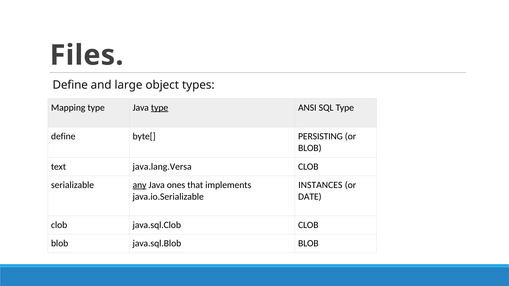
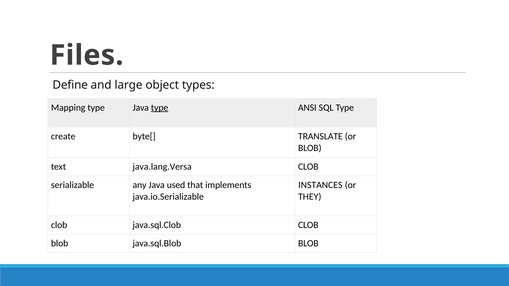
define: define -> create (63, 136)
PERSISTING: PERSISTING -> TRANSLATE (320, 136)
any underline: present -> none (140, 185)
ones: ones -> used (176, 185)
DATE: DATE -> THEY (310, 197)
